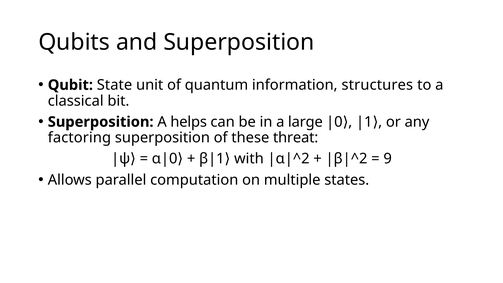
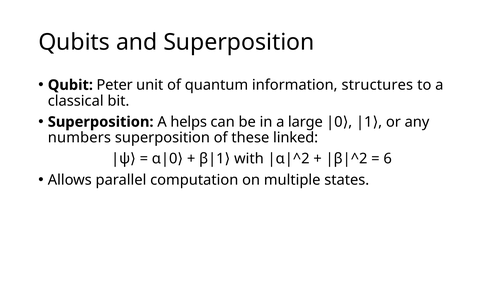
State: State -> Peter (115, 85)
factoring: factoring -> numbers (79, 138)
threat: threat -> linked (296, 138)
9: 9 -> 6 (388, 159)
